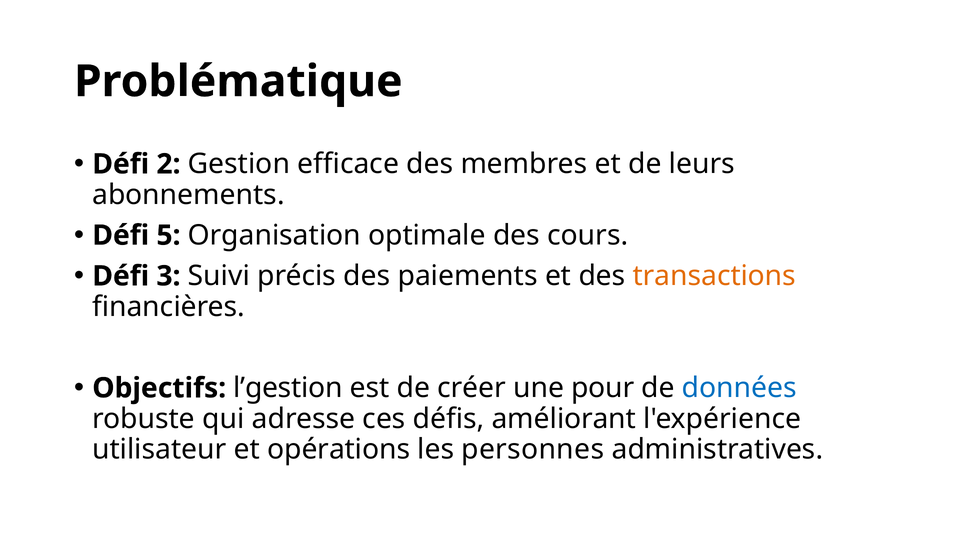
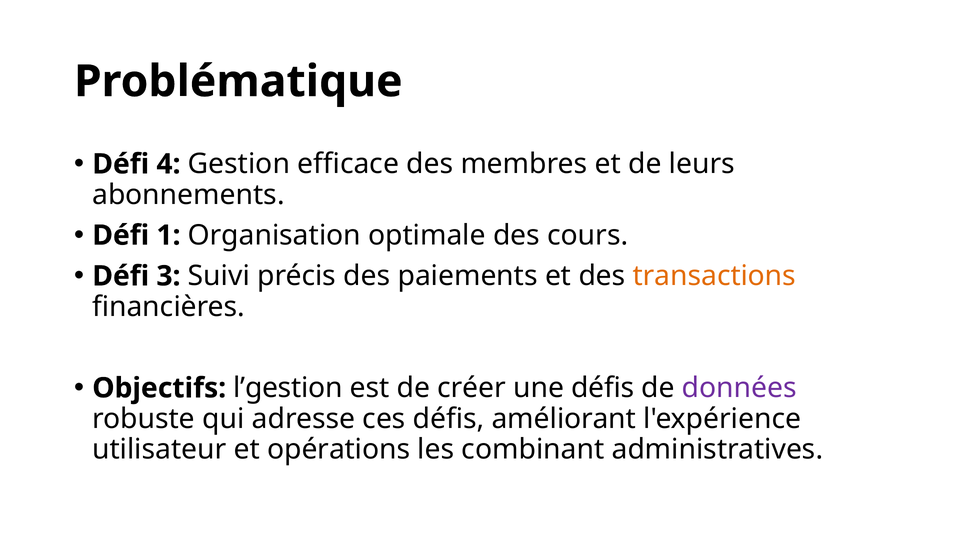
2: 2 -> 4 (168, 164)
5: 5 -> 1 (168, 235)
une pour: pour -> défis (603, 388)
données colour: blue -> purple (739, 388)
personnes: personnes -> combinant (533, 449)
